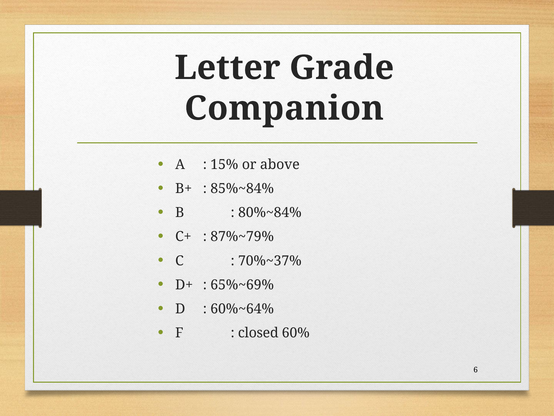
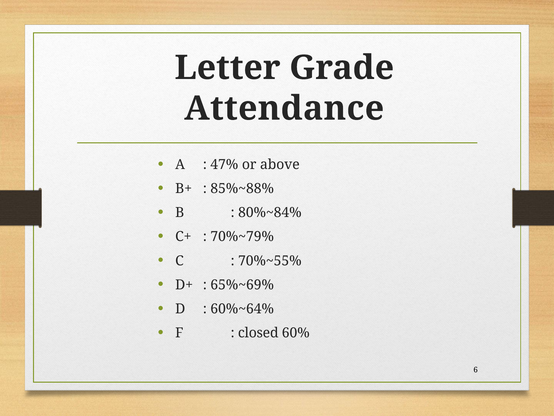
Companion: Companion -> Attendance (284, 108)
15%: 15% -> 47% (224, 164)
85%~84%: 85%~84% -> 85%~88% (242, 188)
87%~79%: 87%~79% -> 70%~79% (242, 236)
70%~37%: 70%~37% -> 70%~55% (270, 260)
